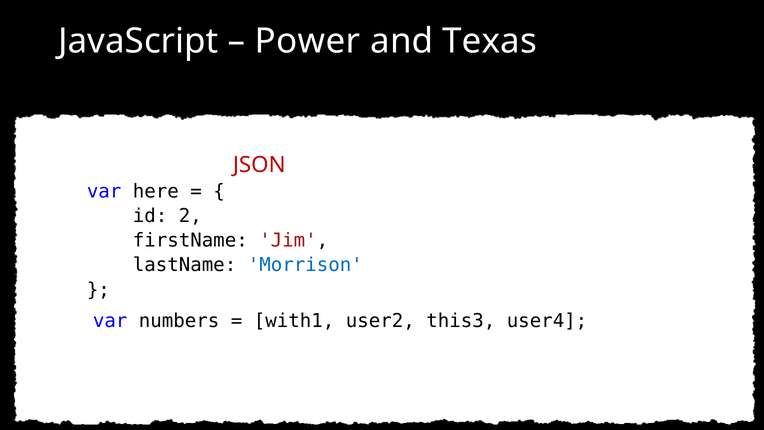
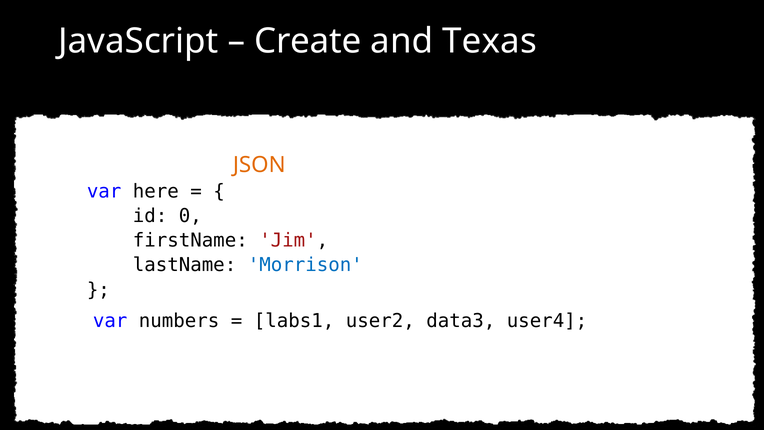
Power: Power -> Create (308, 41)
JSON colour: red -> orange (259, 165)
2: 2 -> 0 (190, 216)
with1: with1 -> labs1 (294, 321)
this3: this3 -> data3 (461, 321)
